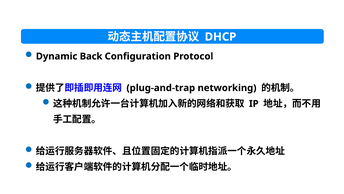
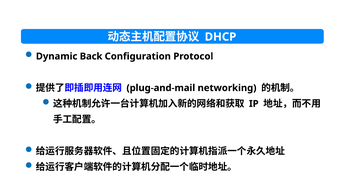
plug-and-trap: plug-and-trap -> plug-and-mail (161, 88)
